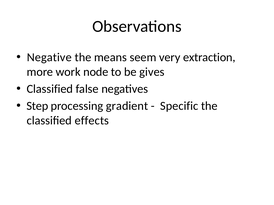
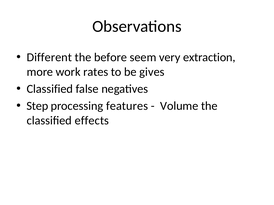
Negative: Negative -> Different (49, 57)
means: means -> before (111, 57)
node: node -> rates (96, 72)
gradient: gradient -> features (127, 106)
Specific: Specific -> Volume (179, 106)
